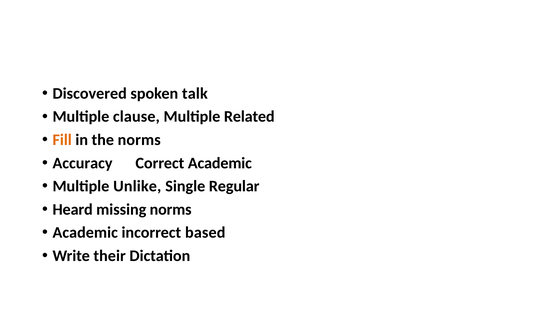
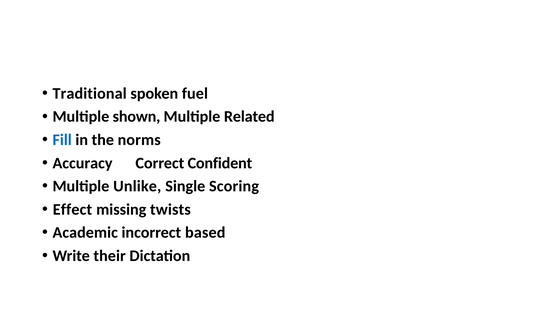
Discovered: Discovered -> Traditional (90, 93)
talk: talk -> fuel (195, 93)
clause: clause -> shown (137, 117)
Fill colour: orange -> blue (62, 140)
Correct Academic: Academic -> Confident (220, 163)
Regular: Regular -> Scoring (234, 186)
Heard: Heard -> Effect (72, 209)
missing norms: norms -> twists (170, 209)
